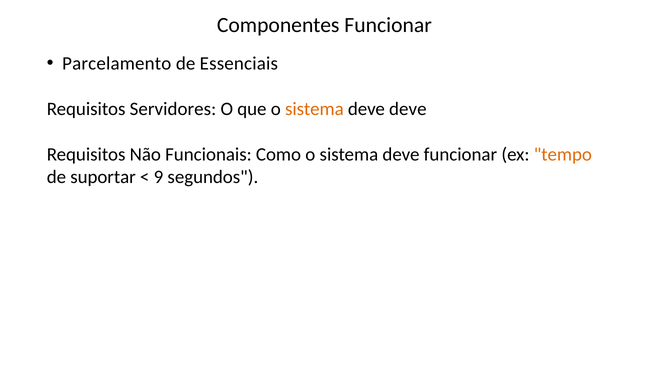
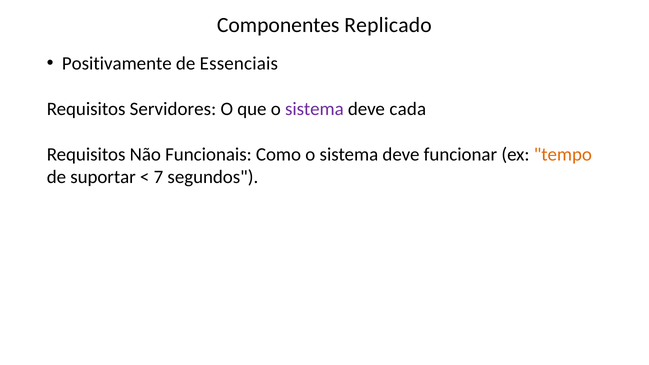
Componentes Funcionar: Funcionar -> Replicado (388, 25)
Parcelamento: Parcelamento -> Positivamente (117, 64)
sistema colour: orange -> purple (314, 109)
deve deve: deve -> cada (408, 109)
9: 9 -> 7 (158, 177)
